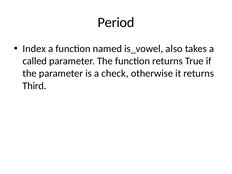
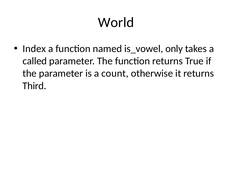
Period: Period -> World (116, 22)
also: also -> only (174, 49)
check: check -> count (115, 73)
